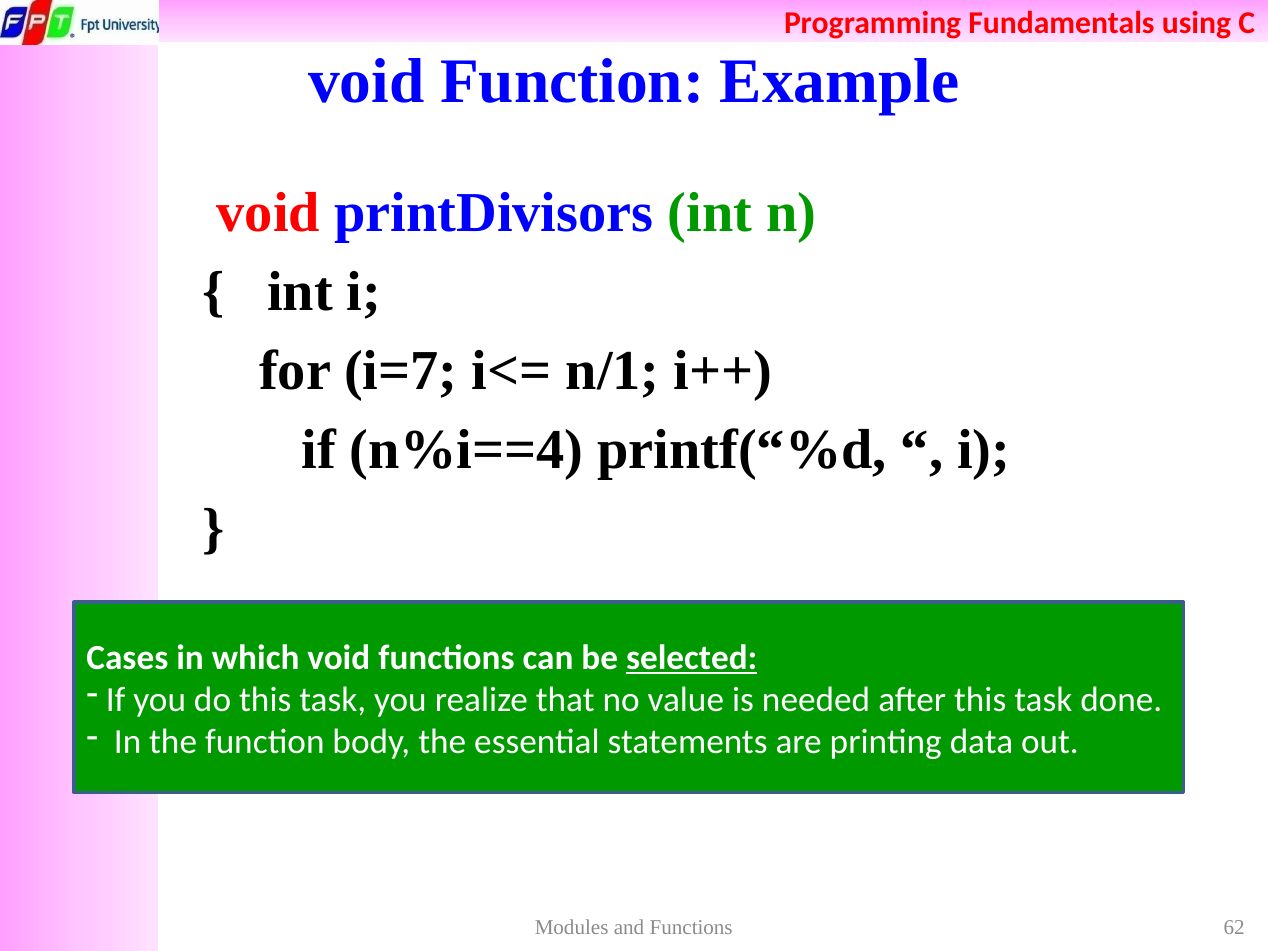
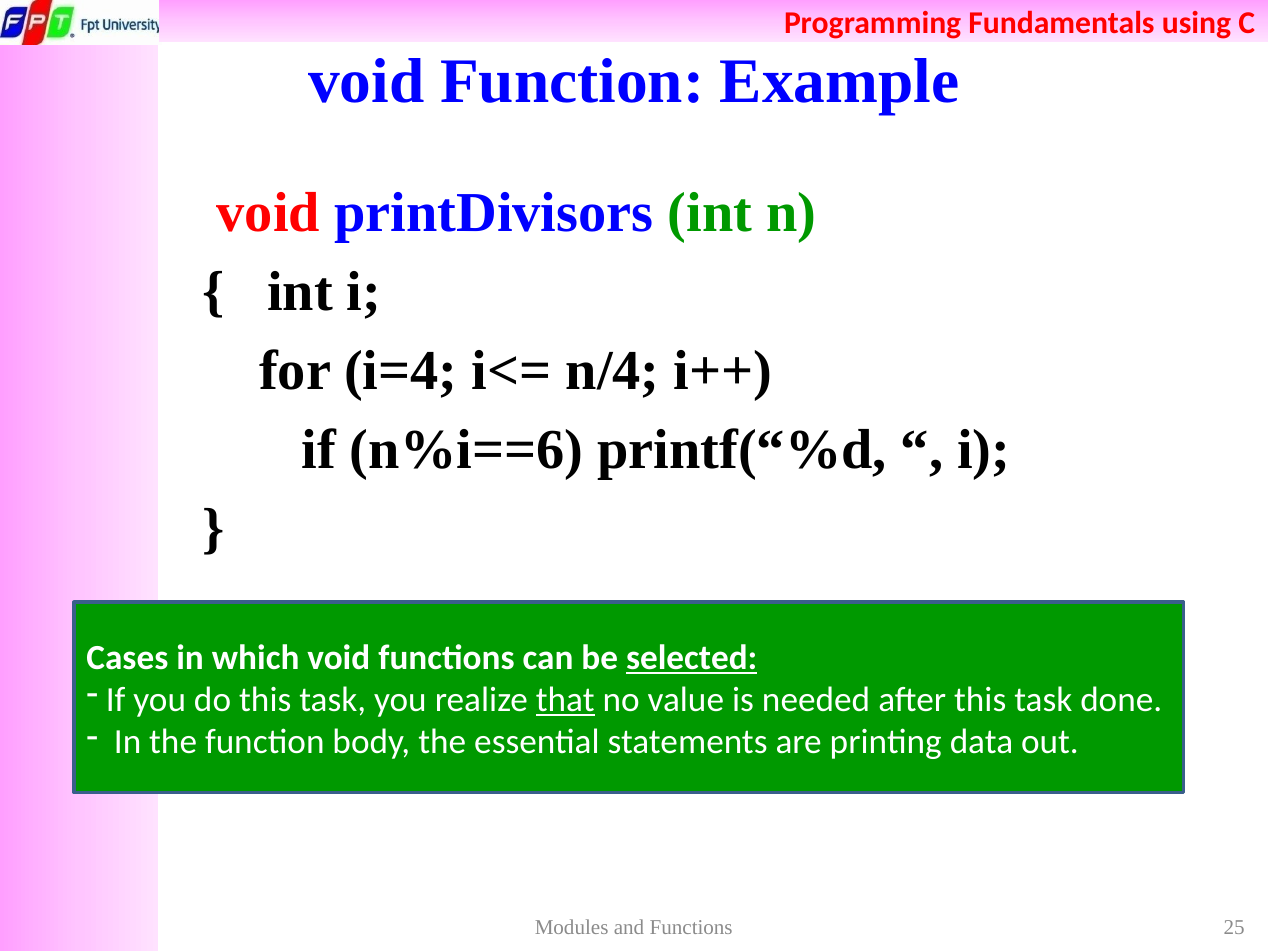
i=7: i=7 -> i=4 (401, 371)
n/1: n/1 -> n/4 (613, 371)
n%i==4: n%i==4 -> n%i==6 (467, 450)
that underline: none -> present (565, 700)
62: 62 -> 25 (1234, 927)
